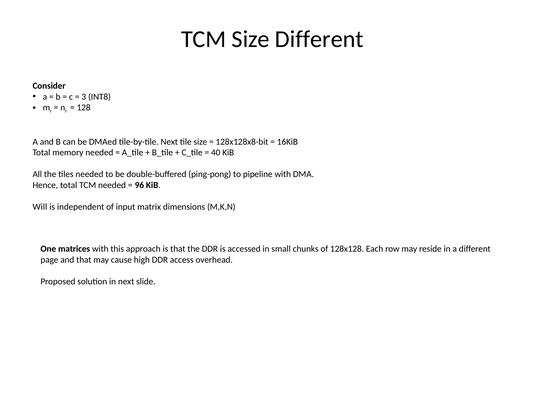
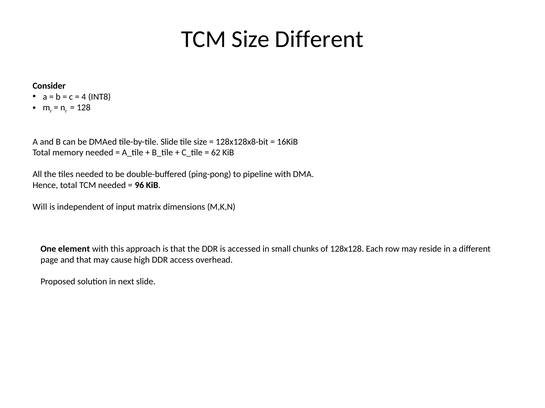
3: 3 -> 4 (84, 97)
tile-by-tile Next: Next -> Slide (169, 142)
40: 40 -> 62 (216, 153)
matrices: matrices -> element (74, 249)
